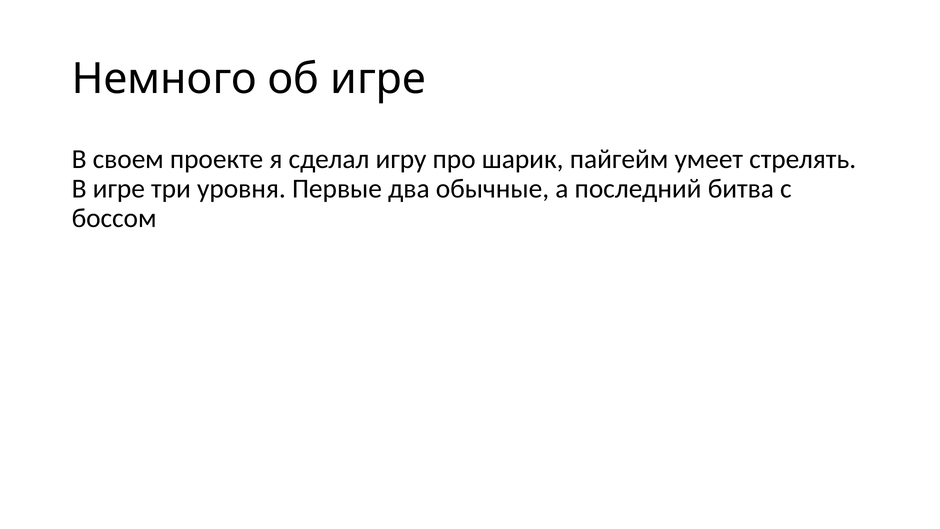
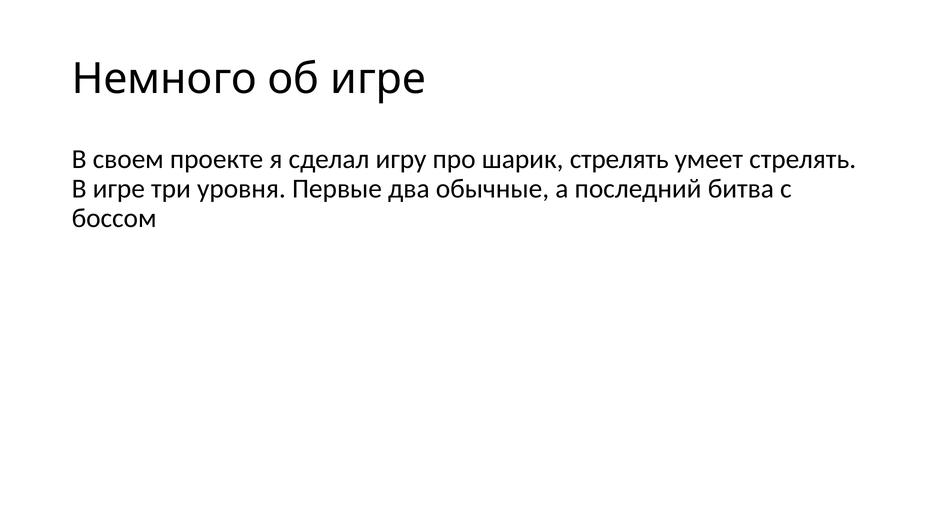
шарик пайгейм: пайгейм -> стрелять (619, 159)
